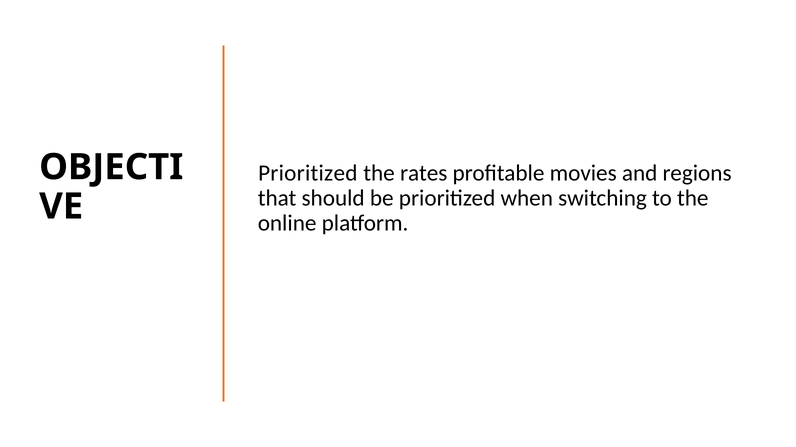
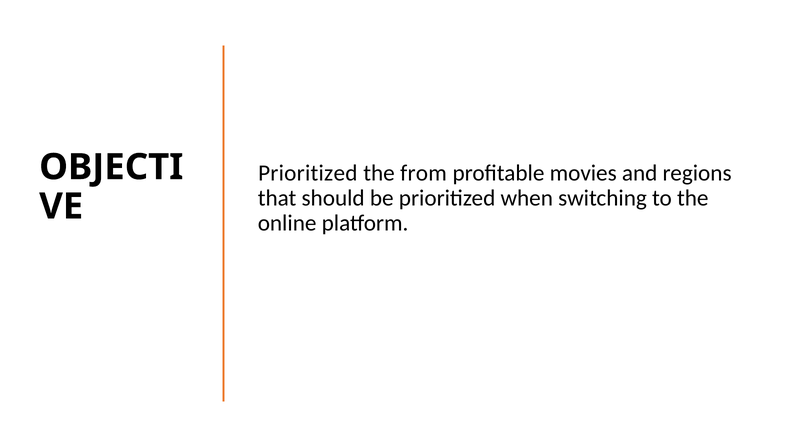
rates: rates -> from (424, 174)
